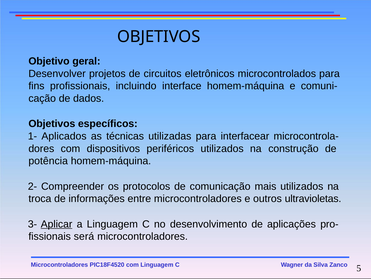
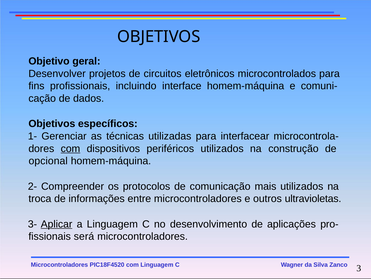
Aplicados: Aplicados -> Gerenciar (64, 136)
com underline: none -> present (70, 148)
potência: potência -> opcional (48, 161)
5: 5 -> 3 (359, 268)
